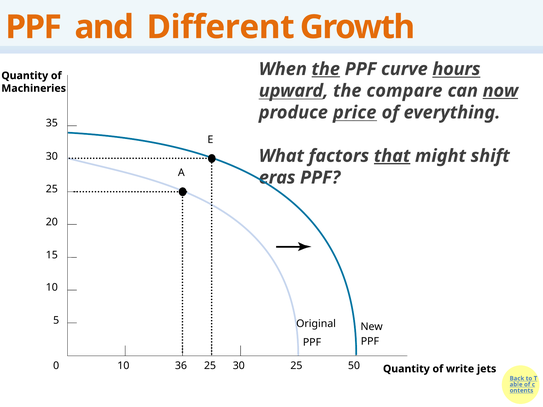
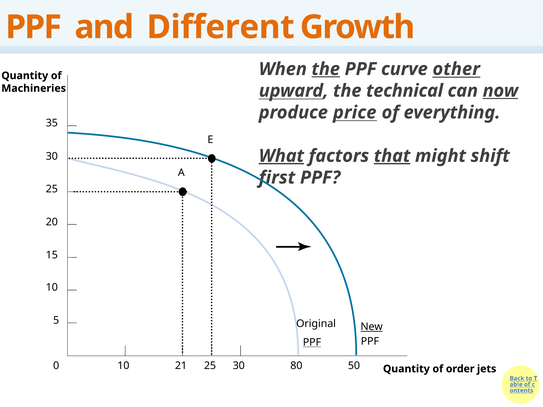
hours: hours -> other (456, 69)
compare: compare -> technical (405, 91)
What underline: none -> present (281, 156)
eras: eras -> first (277, 178)
New underline: none -> present (372, 327)
PPF underline: none -> present (312, 342)
36: 36 -> 21 (181, 366)
25 30 25: 25 -> 80 (296, 366)
write: write -> order (460, 369)
